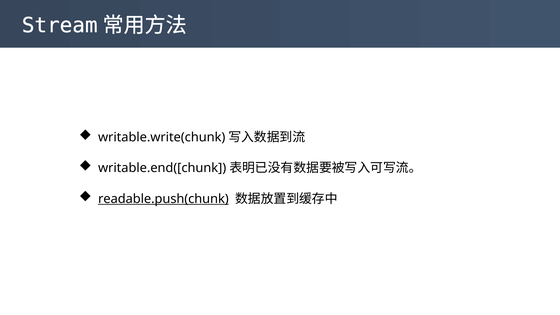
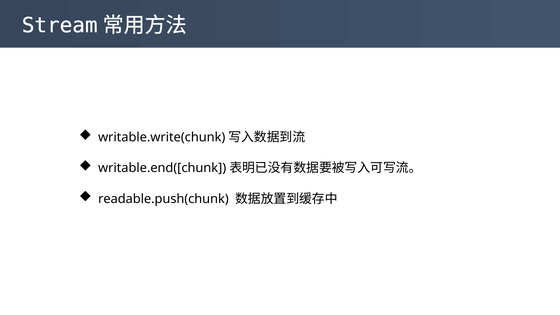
readable.push(chunk underline: present -> none (163, 199)
